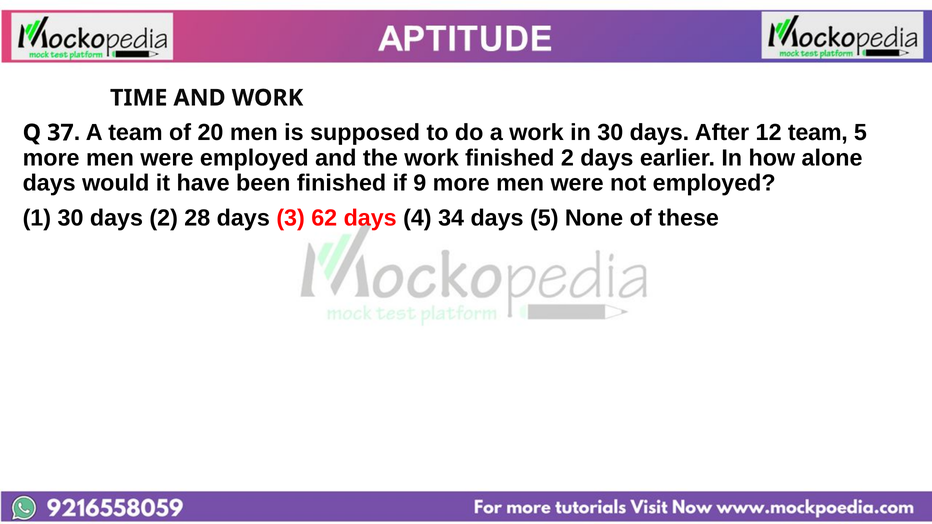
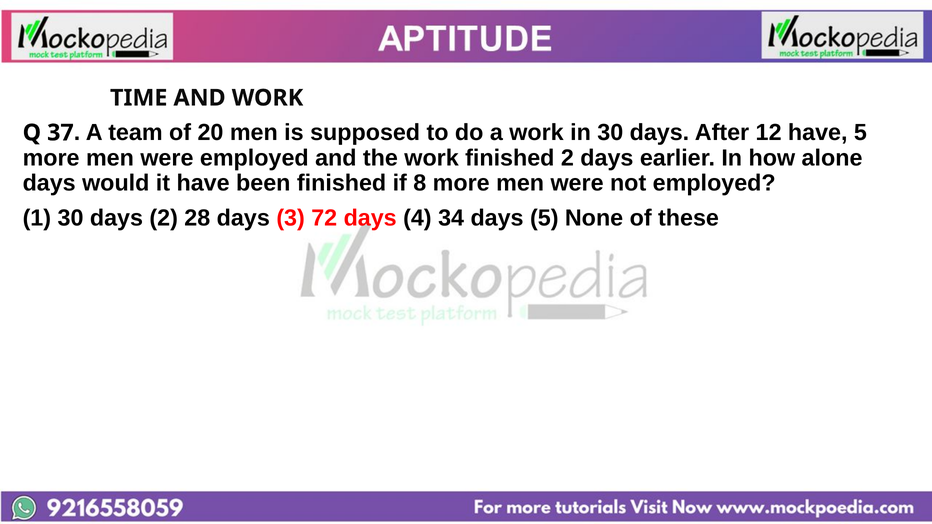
12 team: team -> have (818, 133)
9: 9 -> 8 (420, 183)
62: 62 -> 72 (324, 218)
